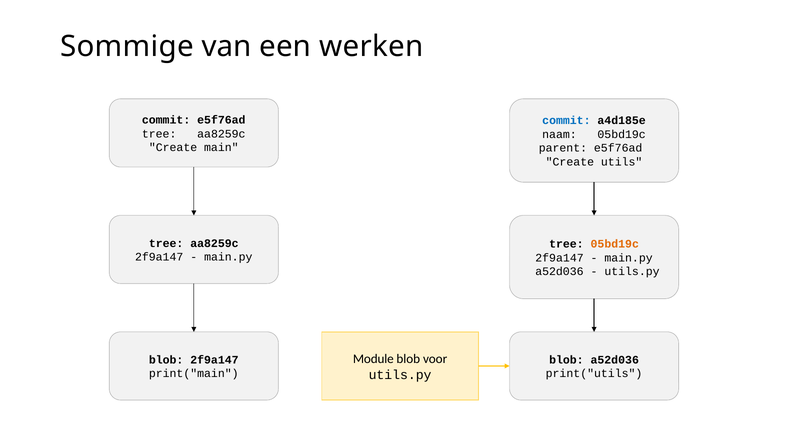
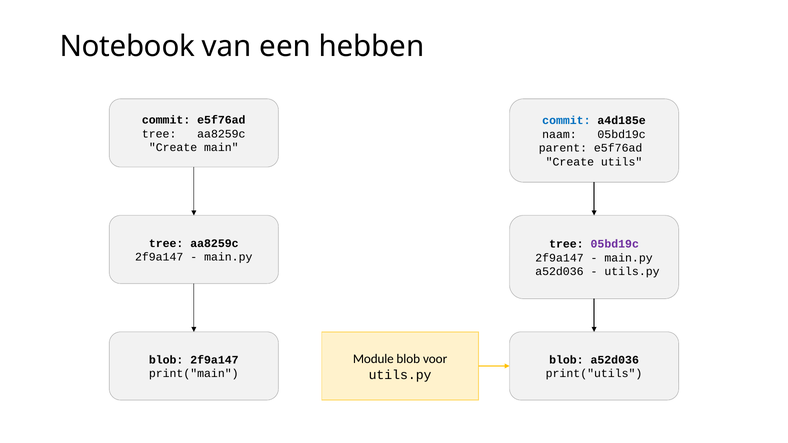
Sommige: Sommige -> Notebook (127, 47)
werken: werken -> hebben (371, 47)
05bd19c colour: orange -> purple (615, 244)
